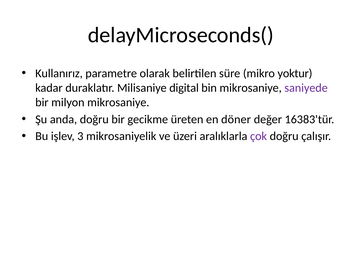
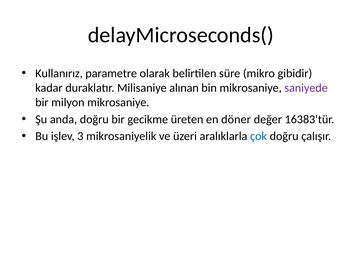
yoktur: yoktur -> gibidir (295, 73)
digital: digital -> alınan (184, 88)
çok colour: purple -> blue (259, 136)
